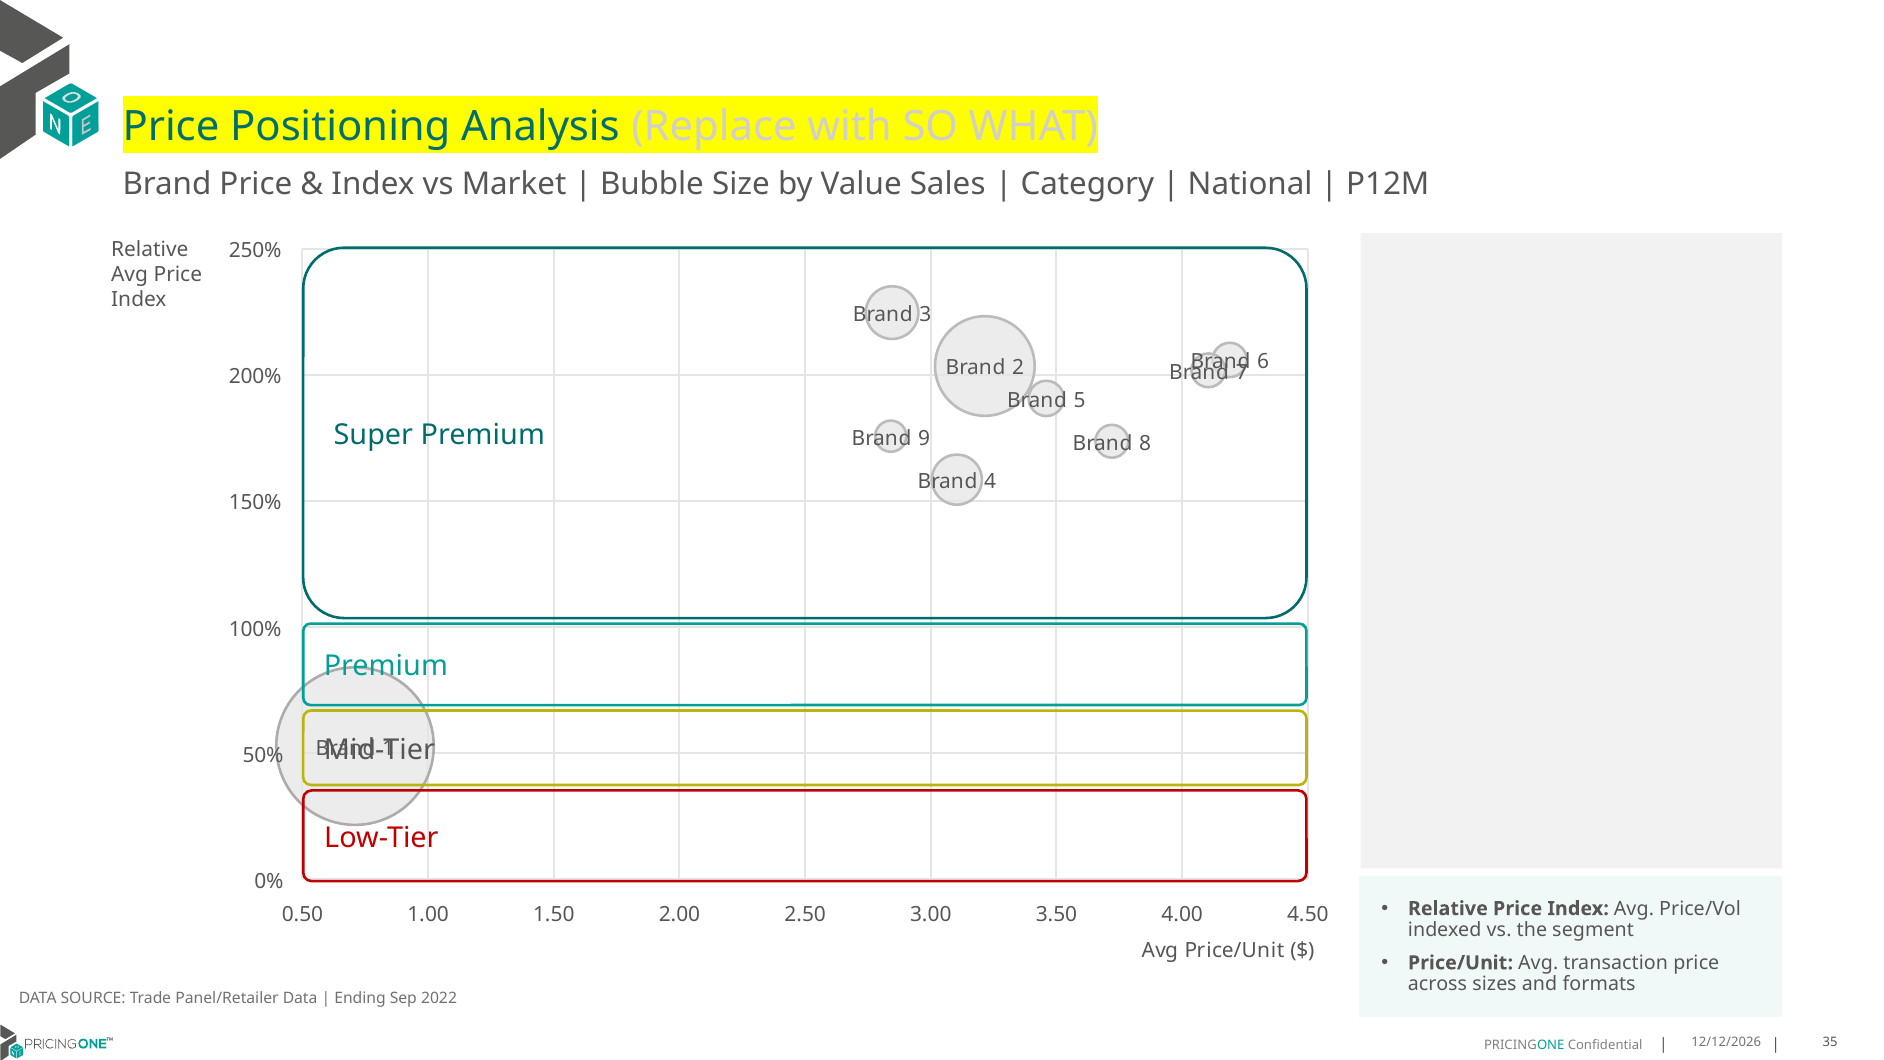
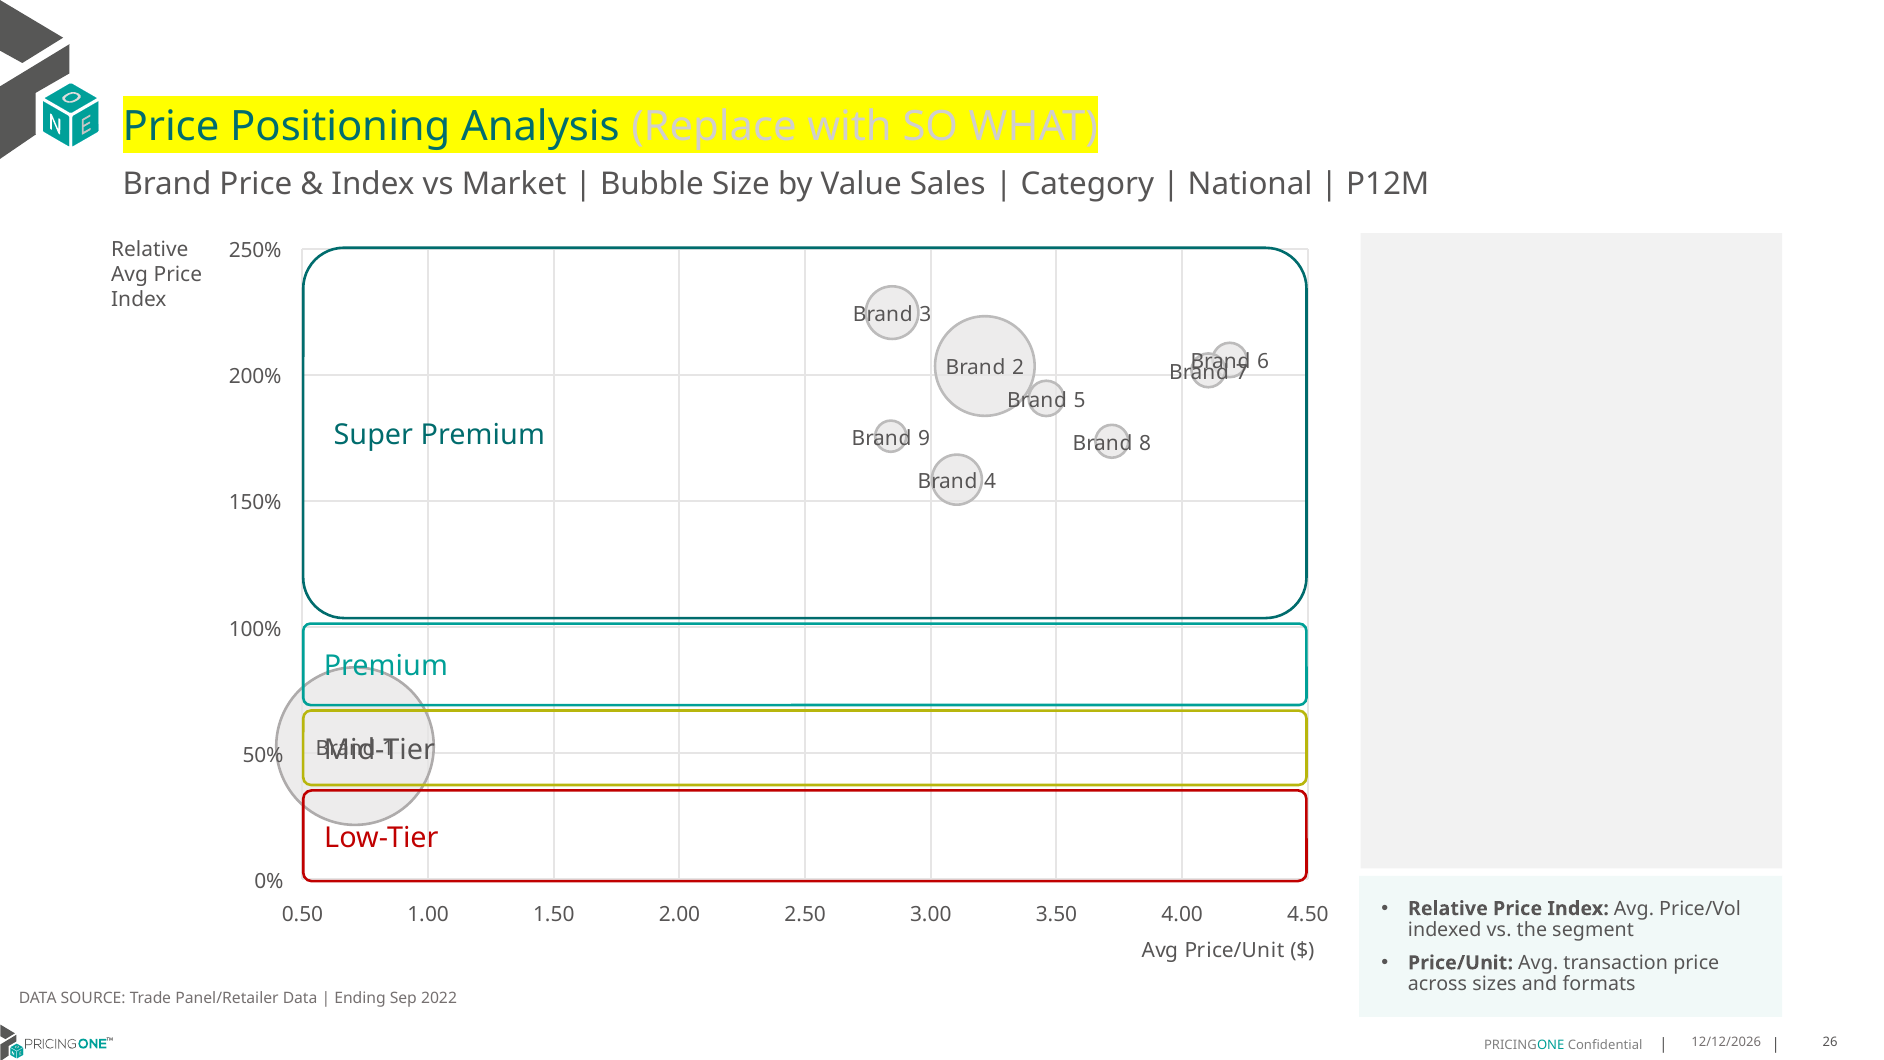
35: 35 -> 26 (1830, 1042)
